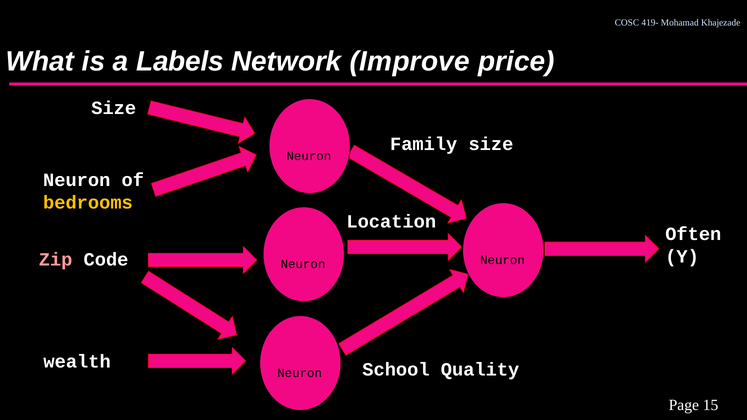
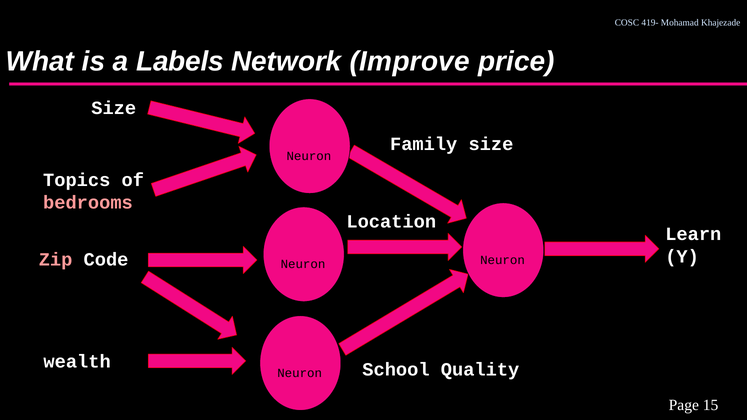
Neuron: Neuron -> Topics (77, 180)
bedrooms colour: yellow -> pink (88, 203)
Often: Often -> Learn (693, 234)
